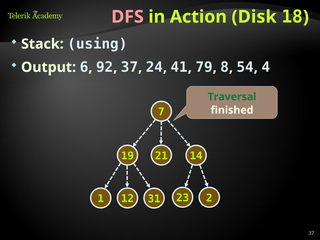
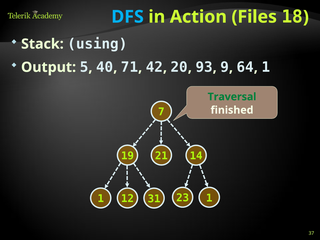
DFS colour: pink -> light blue (128, 17)
Disk: Disk -> Files (254, 17)
6: 6 -> 5 (84, 67)
92: 92 -> 40 (105, 67)
37: 37 -> 71 (130, 67)
24: 24 -> 42 (154, 67)
41: 41 -> 20 (179, 67)
79: 79 -> 93 (204, 67)
8: 8 -> 9 (225, 67)
54: 54 -> 64 (245, 67)
4: 4 -> 1 (266, 67)
23 2: 2 -> 1 (209, 198)
